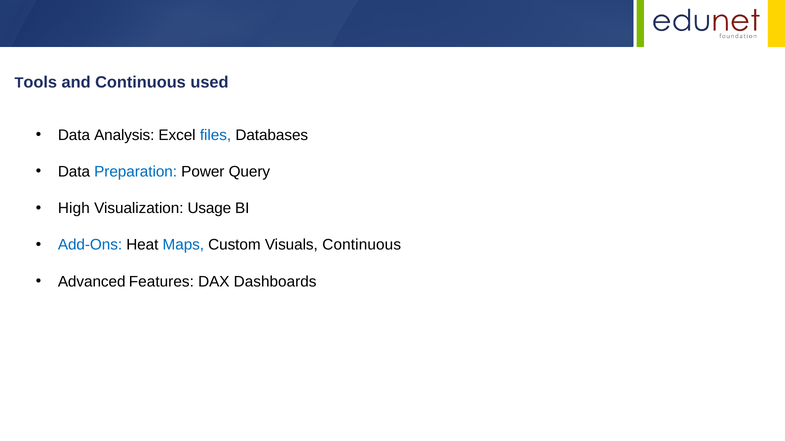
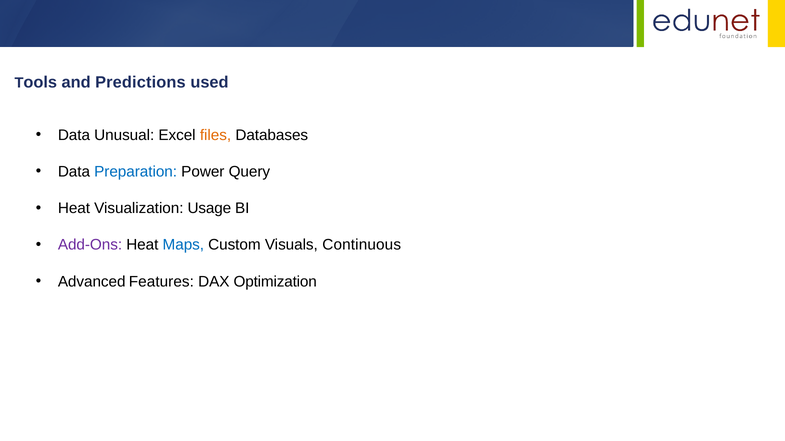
and Continuous: Continuous -> Predictions (140, 83)
Analysis: Analysis -> Unusual (124, 135)
files colour: blue -> orange (216, 135)
High: High -> Heat (74, 209)
Add-Ons colour: blue -> purple (90, 245)
Dashboards: Dashboards -> Optimization (275, 282)
